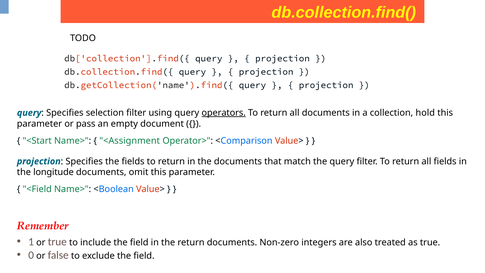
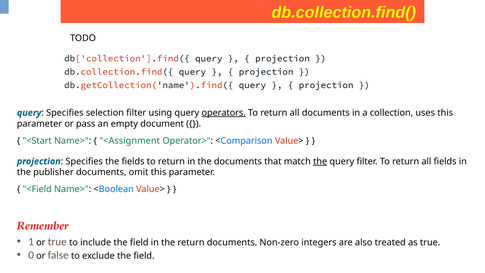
hold: hold -> uses (425, 113)
the underline: none -> present (320, 161)
longitude: longitude -> publisher (53, 172)
